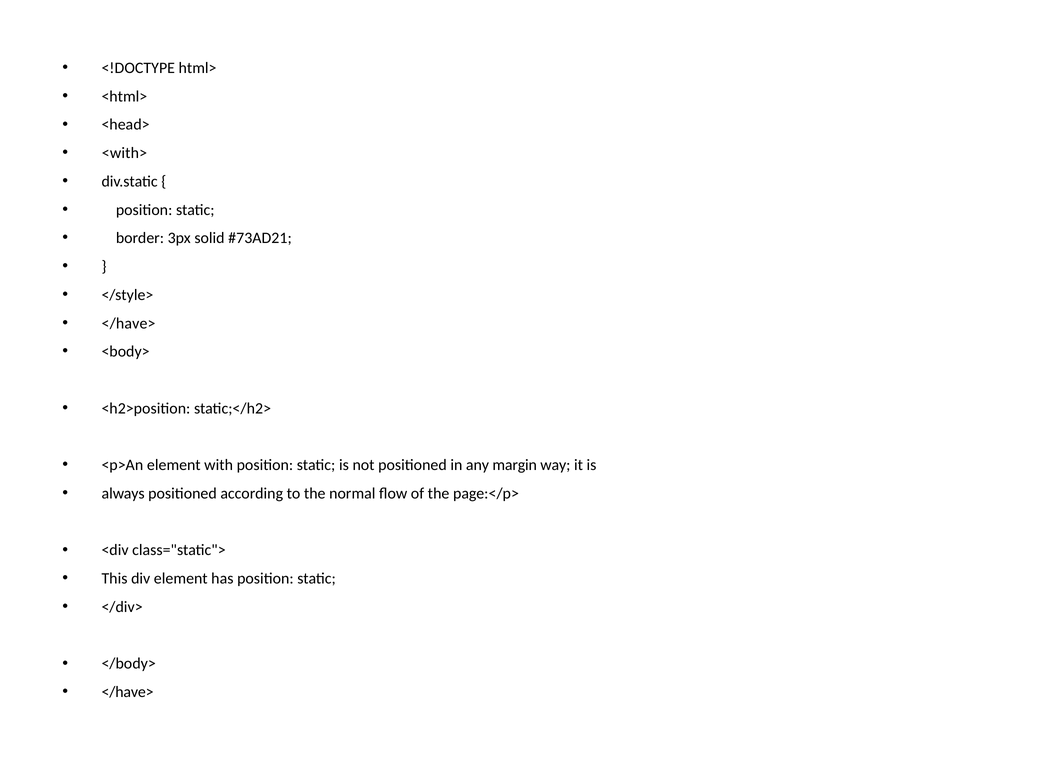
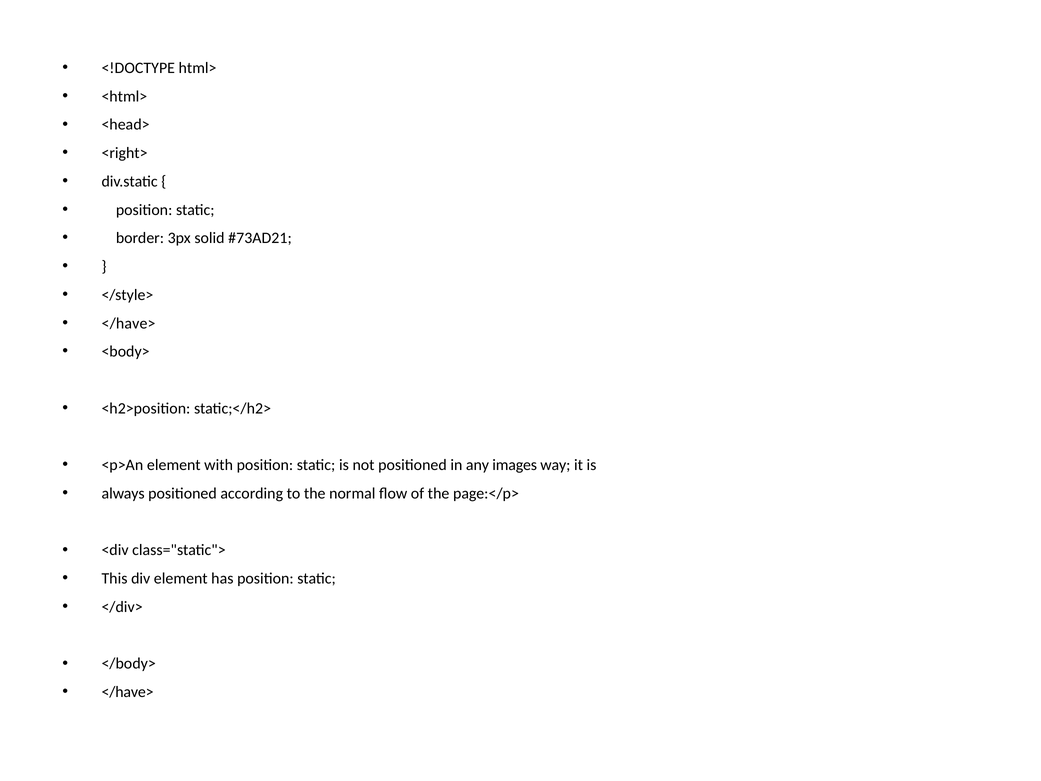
<with>: <with> -> <right> (125, 153)
margin: margin -> images (515, 465)
